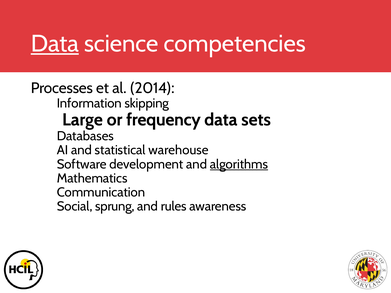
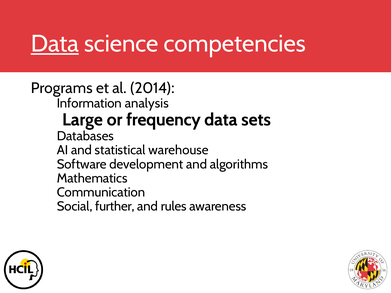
Processes: Processes -> Programs (62, 88)
skipping: skipping -> analysis (147, 103)
algorithms underline: present -> none (239, 164)
sprung: sprung -> further (115, 207)
